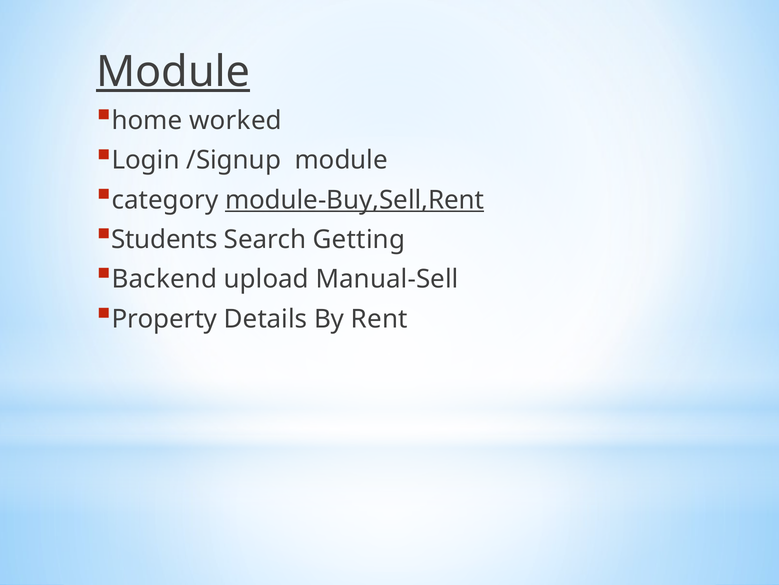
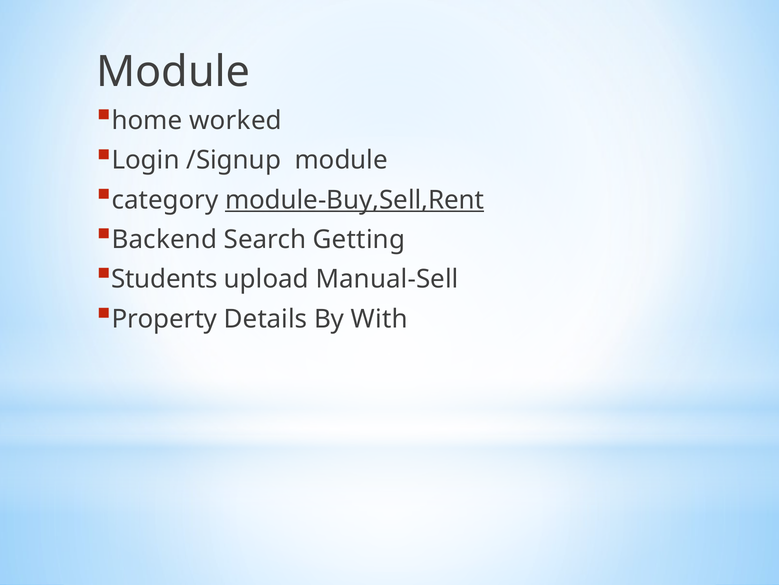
Module underline: present -> none (173, 72)
Students: Students -> Backend (164, 239)
Backend: Backend -> Students (165, 279)
Rent: Rent -> With (379, 319)
